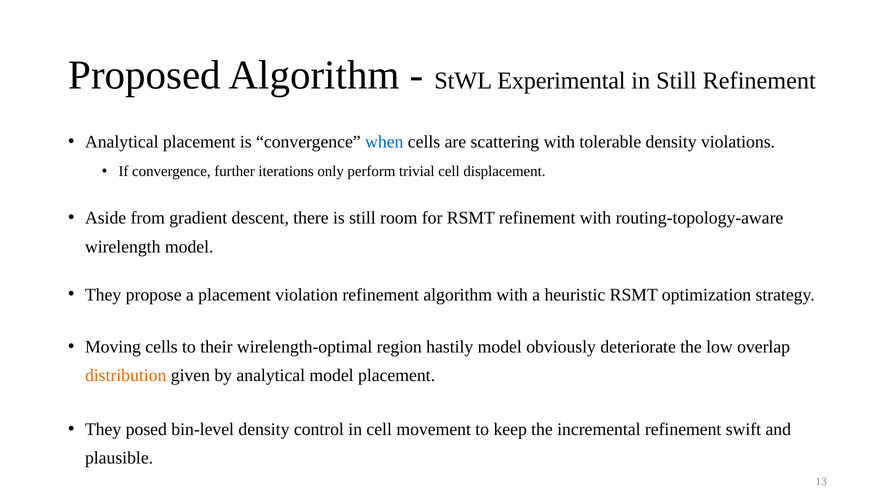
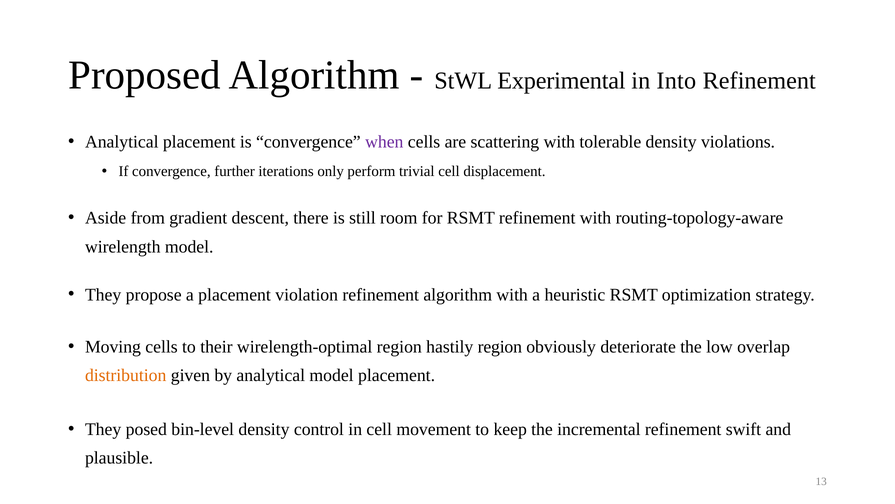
in Still: Still -> Into (676, 81)
when colour: blue -> purple (384, 142)
hastily model: model -> region (500, 346)
